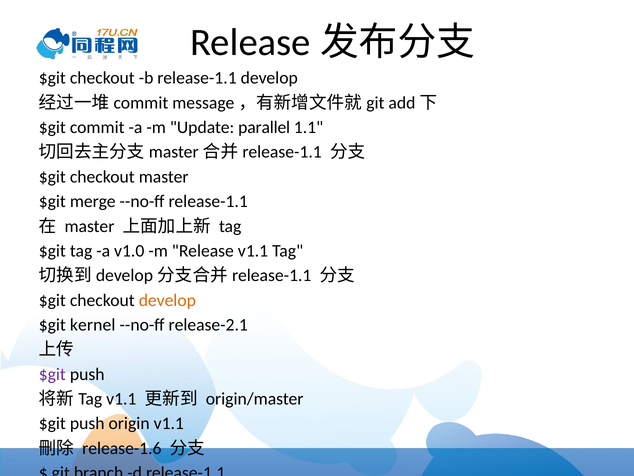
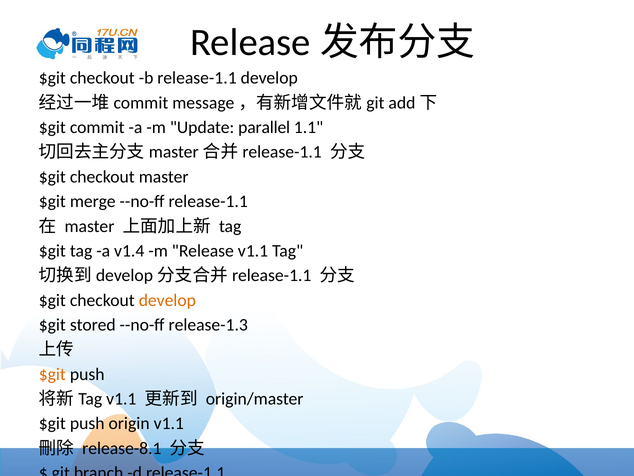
v1.0: v1.0 -> v1.4 (129, 251)
kernel: kernel -> stored (93, 325)
release-2.1: release-2.1 -> release-1.3 (208, 325)
$git colour: purple -> orange (52, 374)
release-1.6: release-1.6 -> release-8.1 (122, 448)
